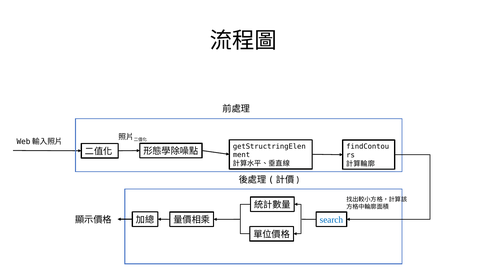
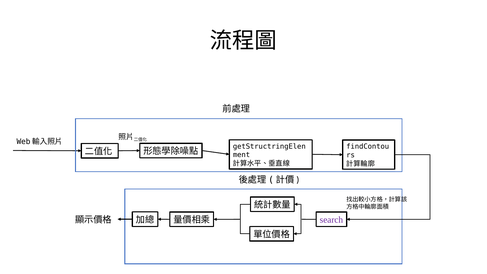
search colour: blue -> purple (331, 220)
